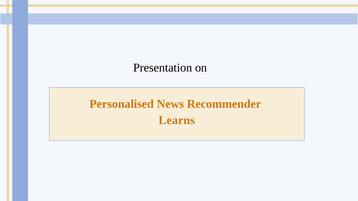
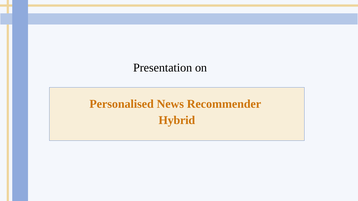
Learns: Learns -> Hybrid (177, 121)
